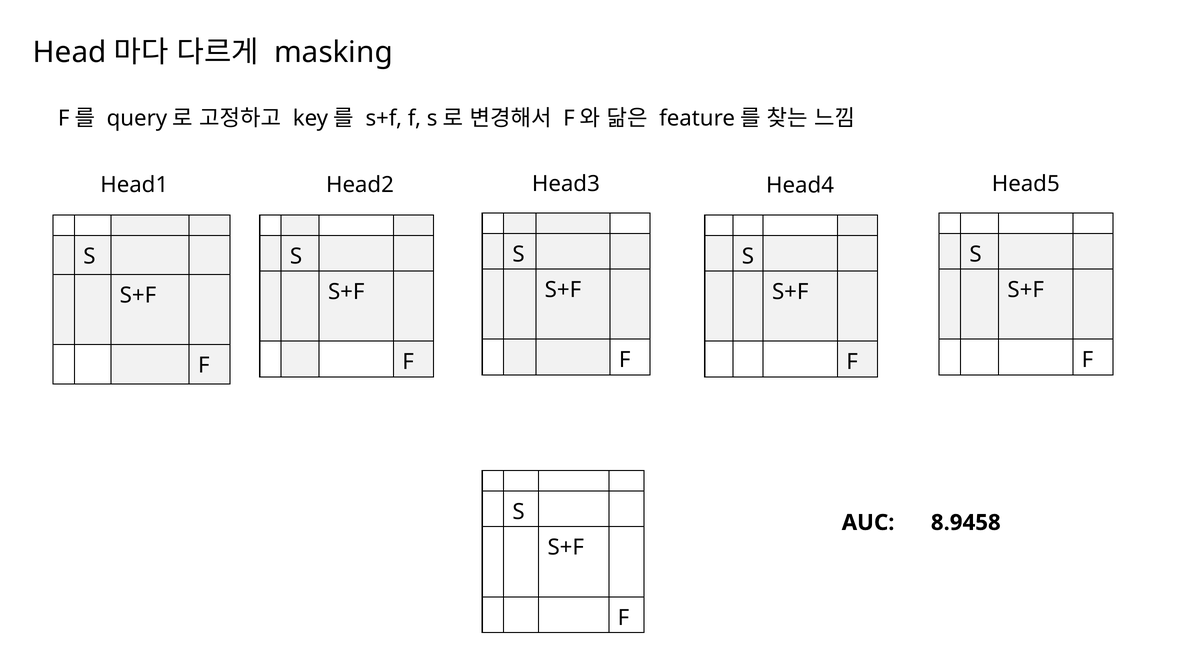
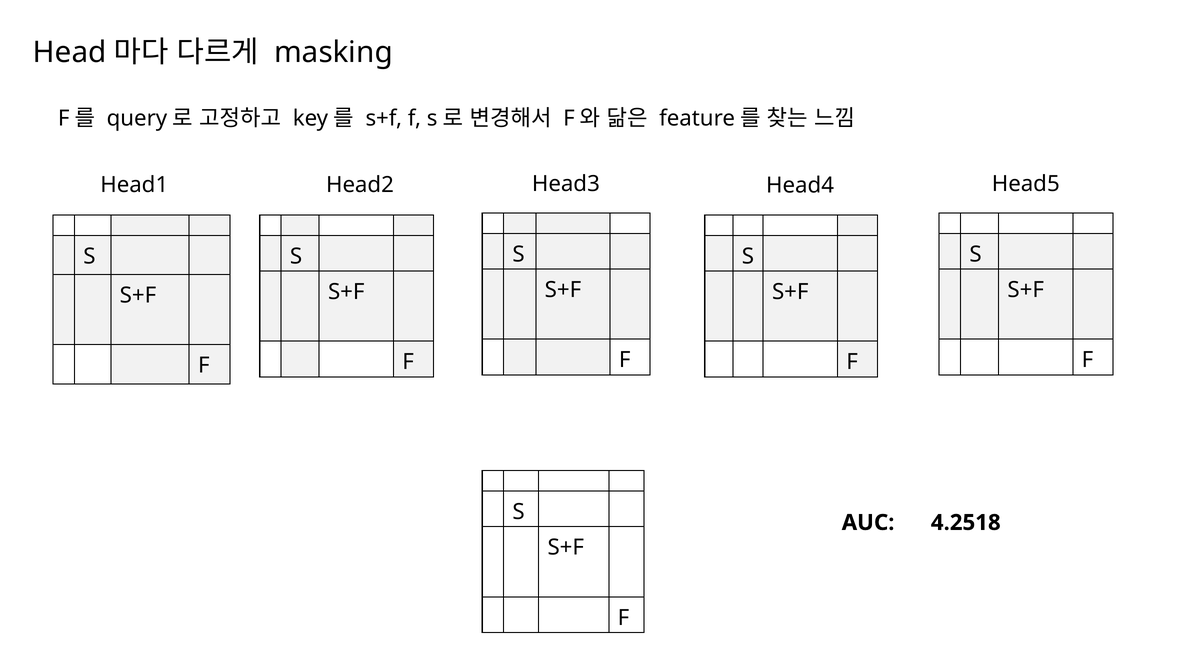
8.9458: 8.9458 -> 4.2518 (966, 523)
